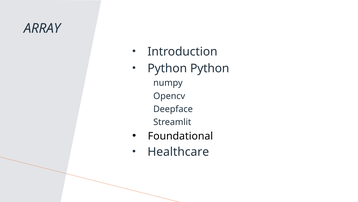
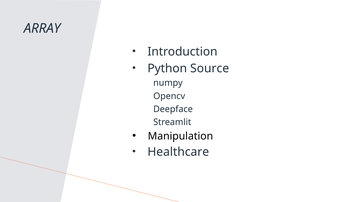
Python Python: Python -> Source (210, 68)
Foundational: Foundational -> Manipulation (180, 136)
